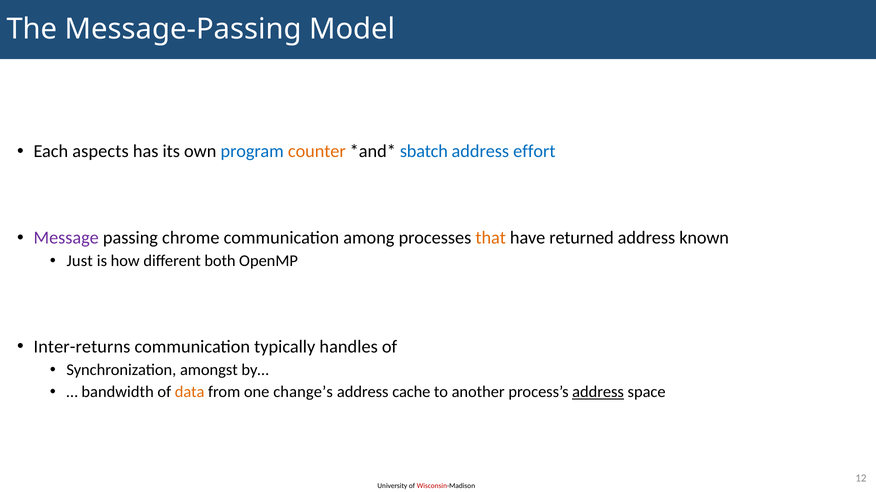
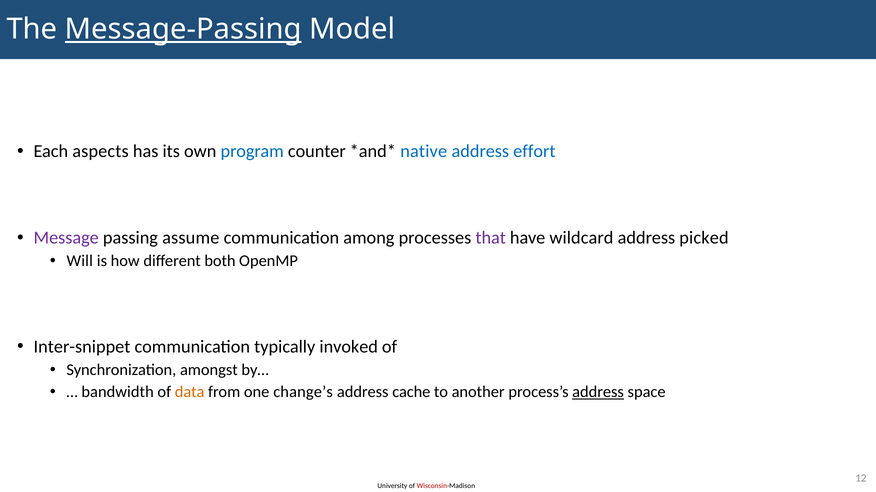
Message-Passing underline: none -> present (183, 29)
counter colour: orange -> black (317, 152)
sbatch: sbatch -> native (424, 152)
chrome: chrome -> assume (191, 238)
that colour: orange -> purple (491, 238)
returned: returned -> wildcard (581, 238)
known: known -> picked (704, 238)
Just: Just -> Will (80, 261)
Inter-returns: Inter-returns -> Inter-snippet (82, 347)
handles: handles -> invoked (349, 347)
